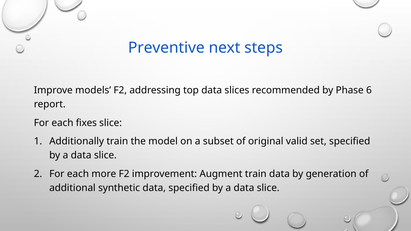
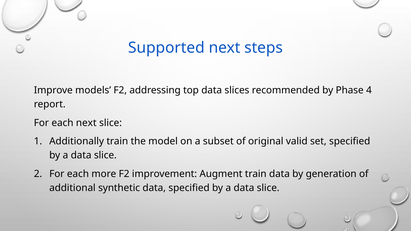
Preventive: Preventive -> Supported (166, 48)
6: 6 -> 4 (369, 90)
each fixes: fixes -> next (86, 123)
